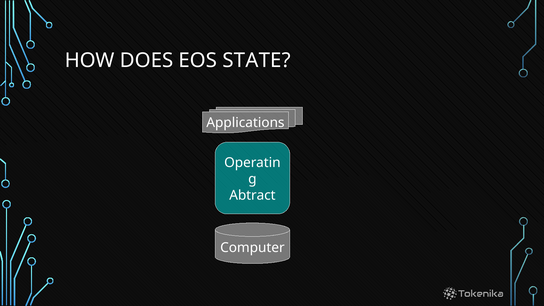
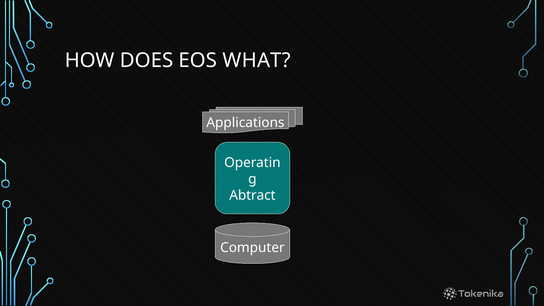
STATE: STATE -> WHAT (257, 60)
